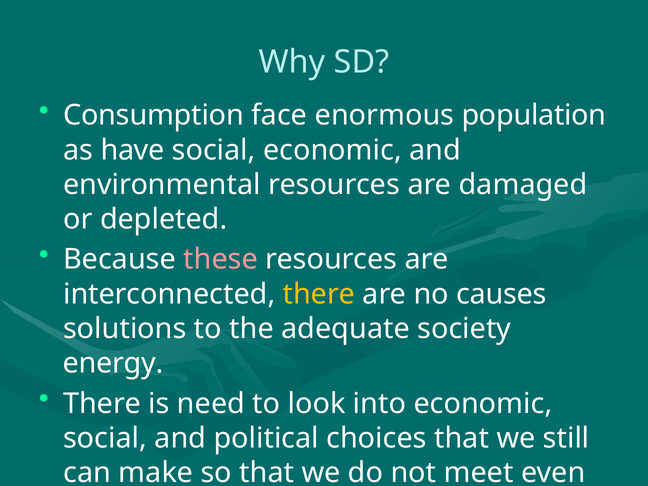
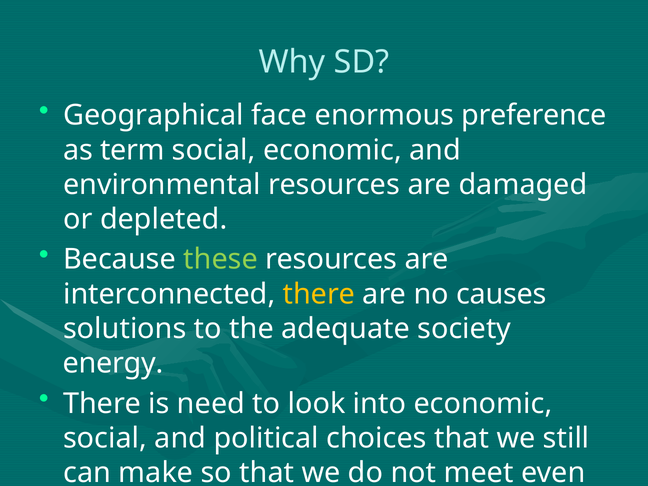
Consumption: Consumption -> Geographical (153, 115)
population: population -> preference (534, 115)
have: have -> term (133, 150)
these colour: pink -> light green (221, 259)
